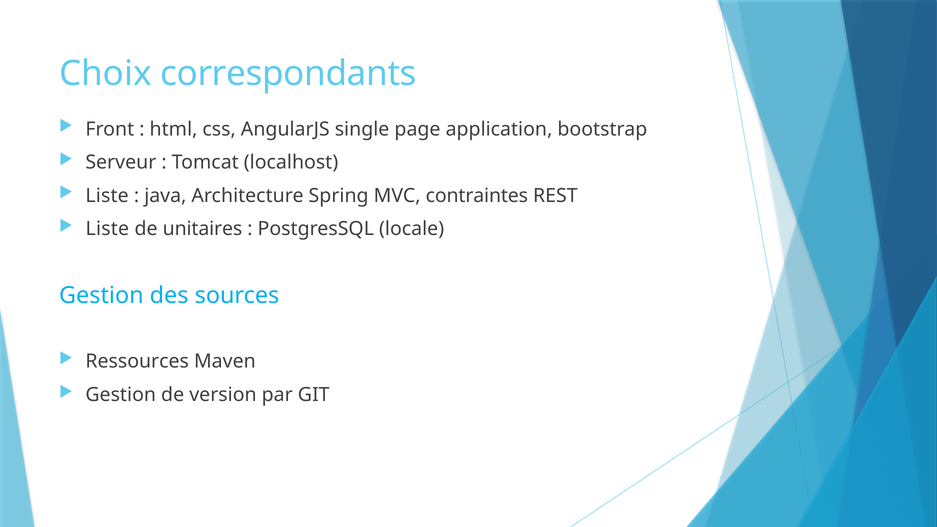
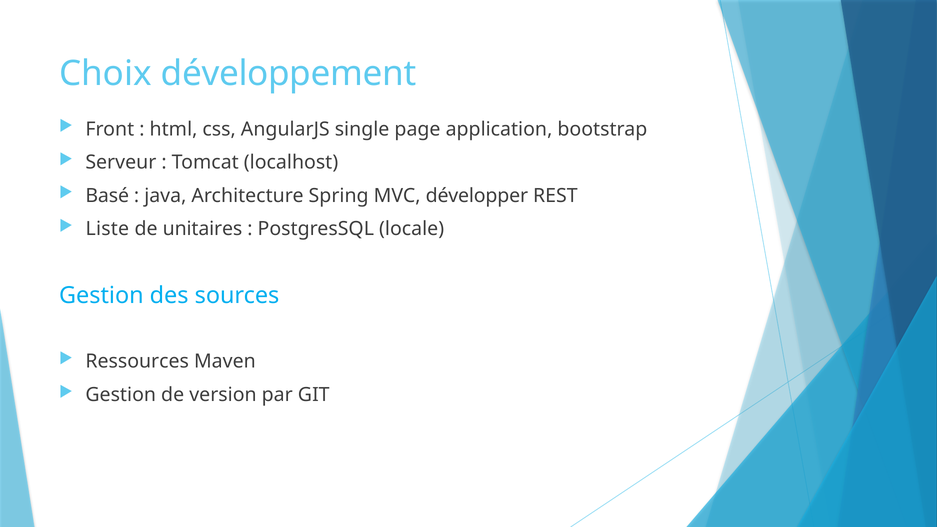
correspondants: correspondants -> développement (289, 74)
Liste: Liste -> Basé (107, 196)
contraintes: contraintes -> développer (477, 196)
